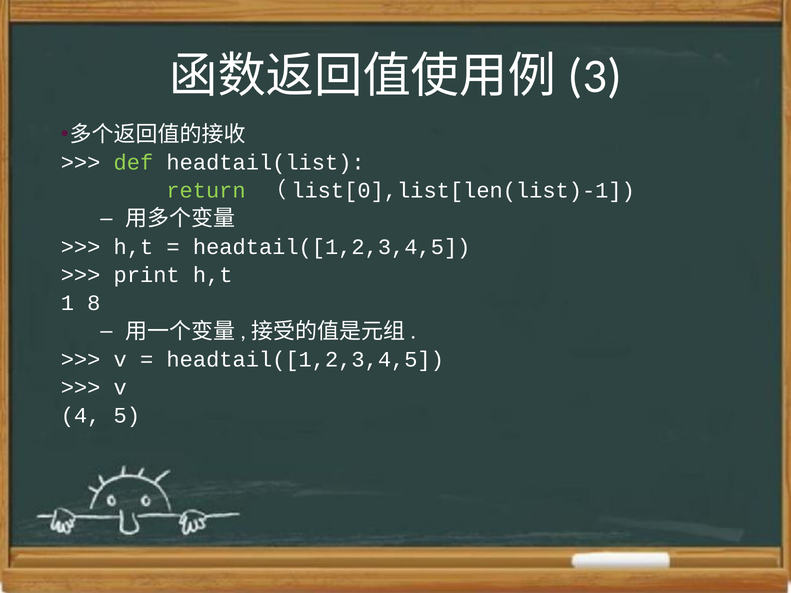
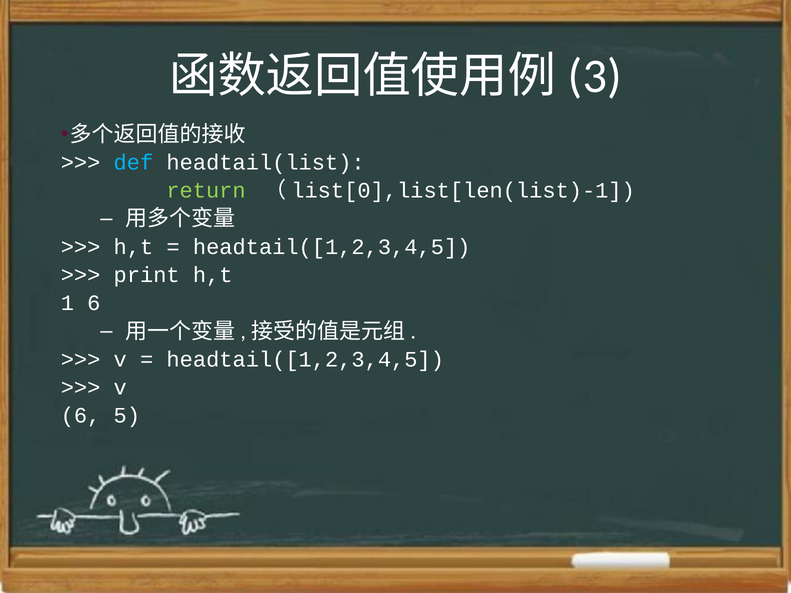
def colour: light green -> light blue (133, 163)
1 8: 8 -> 6 (94, 303)
4: 4 -> 6 (81, 416)
